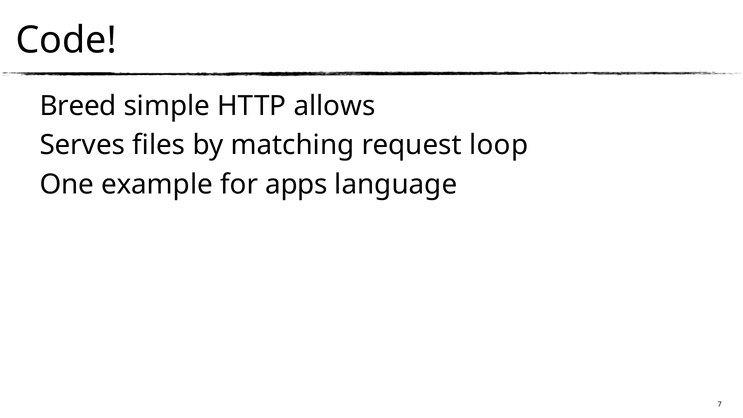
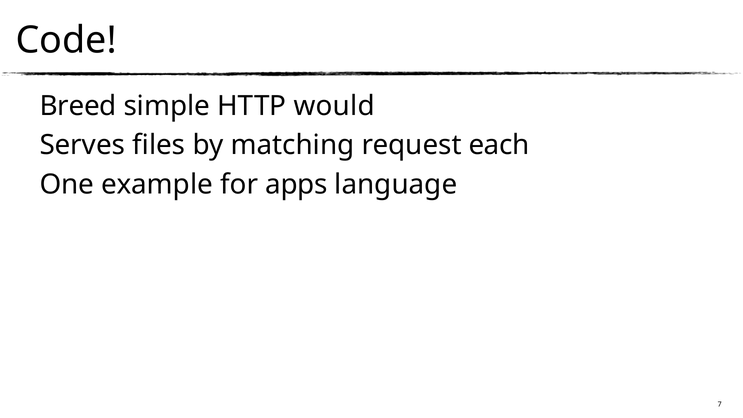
allows: allows -> would (334, 106)
loop: loop -> each (499, 145)
